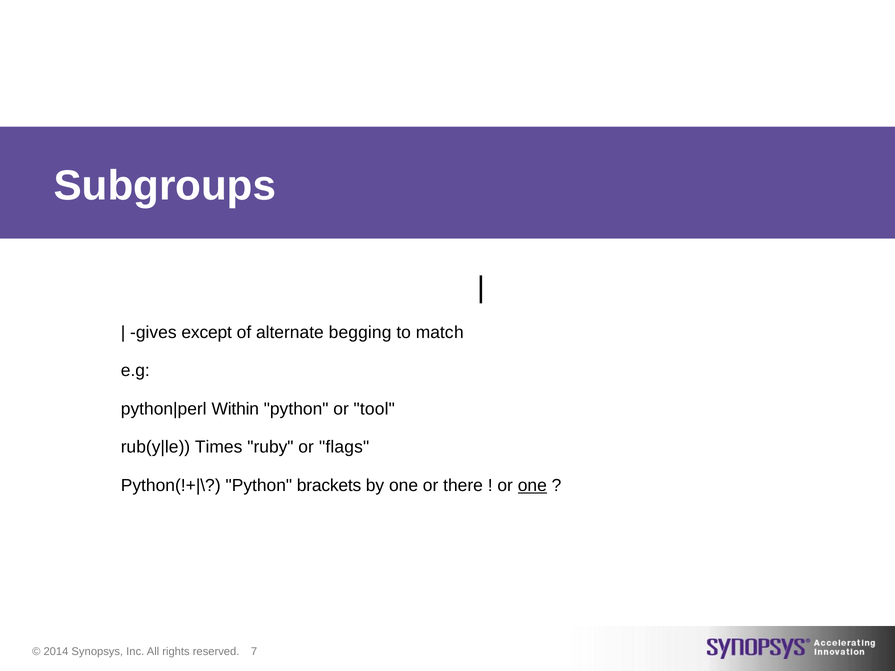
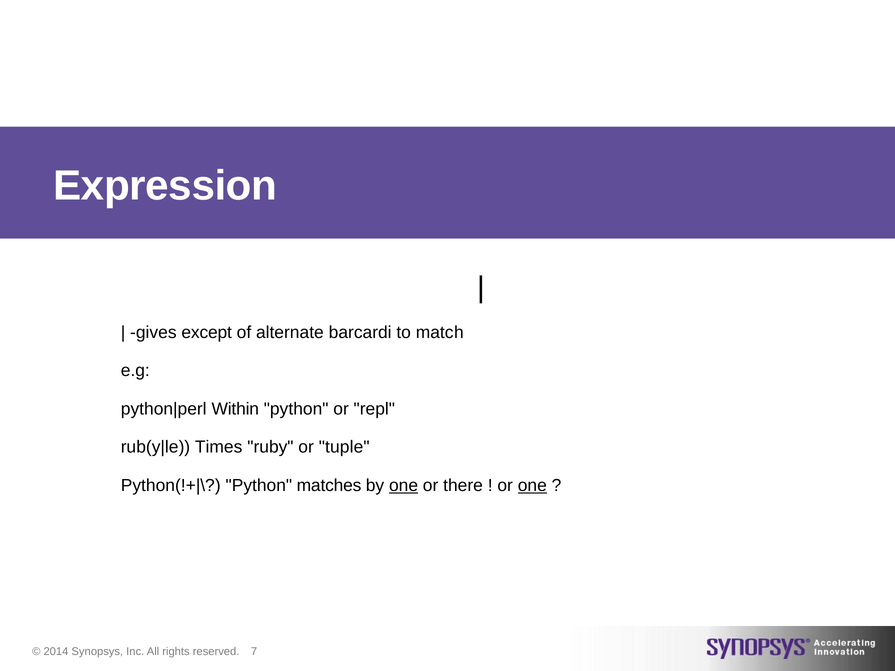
Subgroups: Subgroups -> Expression (165, 186)
begging: begging -> barcardi (360, 332)
tool: tool -> repl (374, 409)
flags: flags -> tuple (344, 447)
brackets: brackets -> matches (329, 486)
one underline: none -> present (404, 486)
